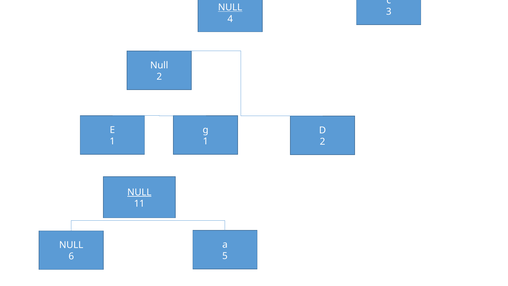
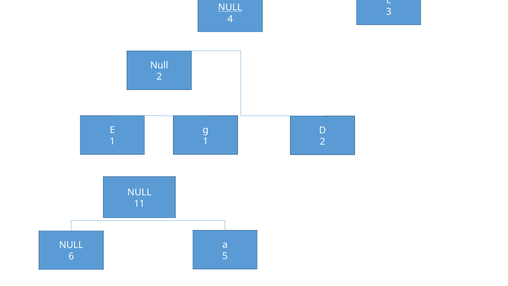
NULL underline: present -> none (139, 192)
